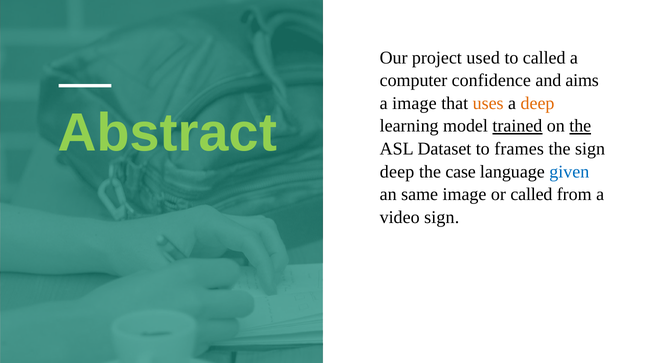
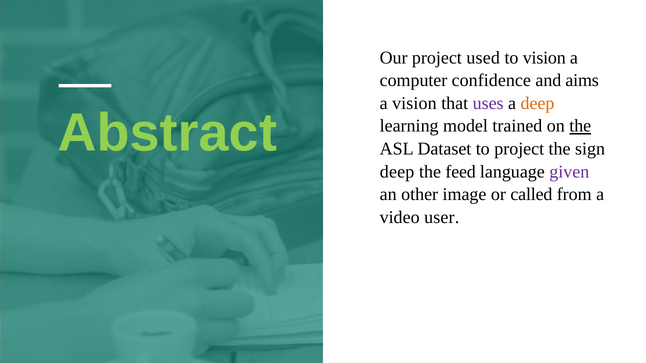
to called: called -> vision (544, 58)
a image: image -> vision (414, 103)
uses colour: orange -> purple (488, 103)
trained underline: present -> none (517, 126)
to frames: frames -> project (519, 149)
case: case -> feed (461, 172)
given colour: blue -> purple (569, 172)
same: same -> other (420, 195)
video sign: sign -> user (442, 217)
